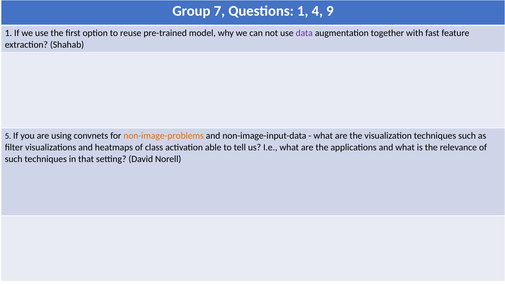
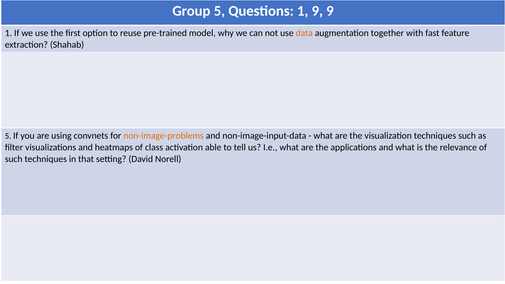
Group 7: 7 -> 5 (219, 11)
1 4: 4 -> 9 (317, 11)
data colour: purple -> orange (304, 33)
